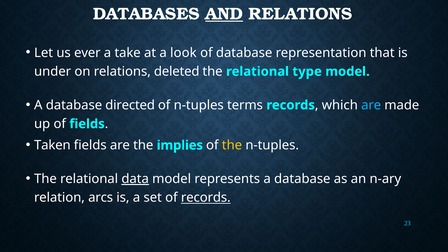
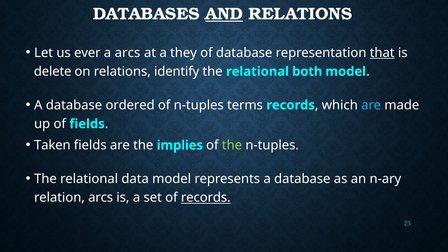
a take: take -> arcs (128, 53)
look: look -> they (183, 53)
that underline: none -> present (382, 53)
under: under -> delete (53, 71)
deleted: deleted -> identify (177, 71)
type: type -> both (307, 71)
directed: directed -> ordered (130, 105)
the colour: yellow -> light green (232, 145)
data underline: present -> none (135, 179)
